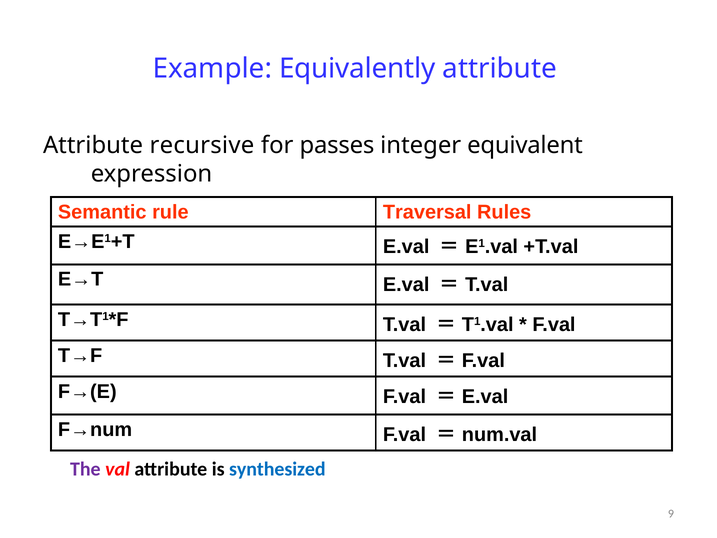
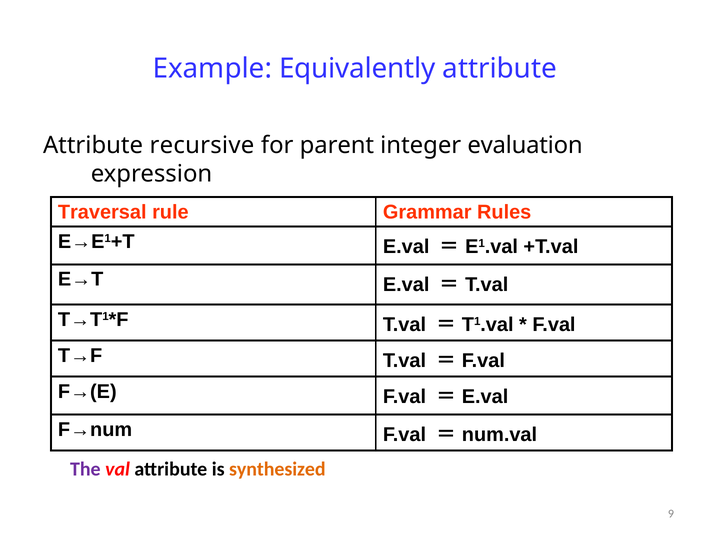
passes: passes -> parent (337, 145)
equivalent: equivalent -> evaluation (525, 145)
Semantic: Semantic -> Traversal (102, 212)
Traversal: Traversal -> Grammar (427, 212)
synthesized colour: blue -> orange (277, 469)
